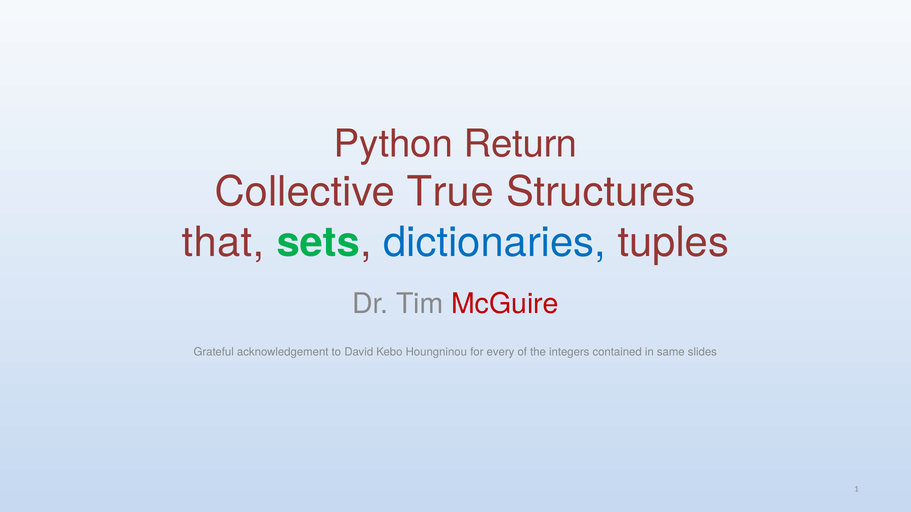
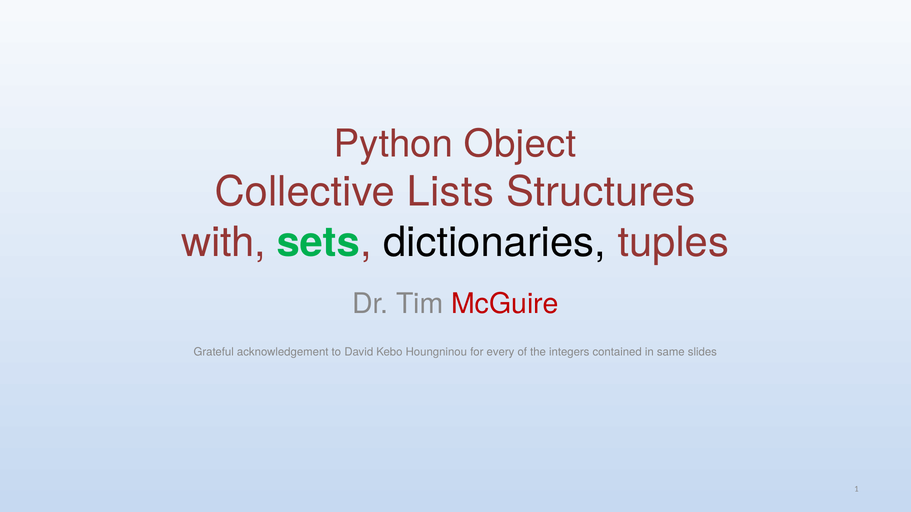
Return: Return -> Object (520, 144)
True: True -> Lists (450, 192)
that: that -> with (224, 243)
dictionaries colour: blue -> black (495, 243)
